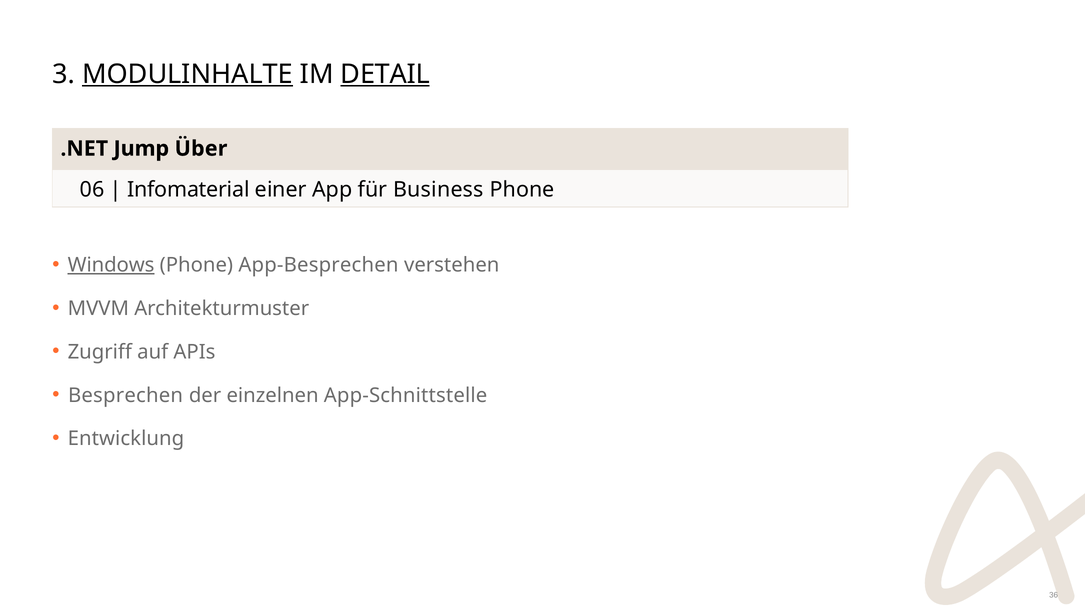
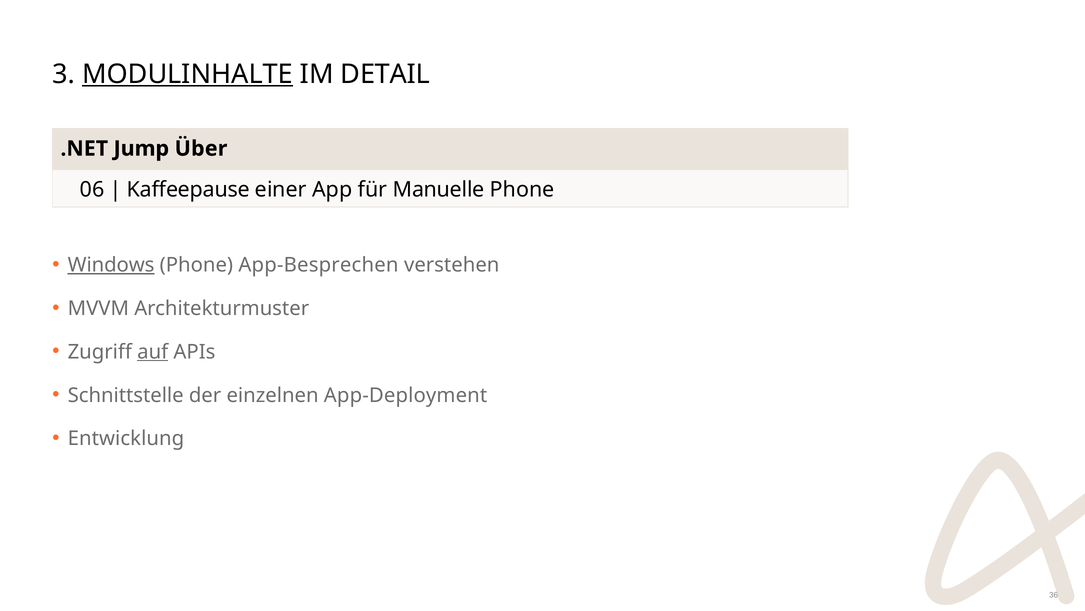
DETAIL underline: present -> none (385, 74)
Infomaterial: Infomaterial -> Kaffeepause (188, 189)
Business: Business -> Manuelle (439, 189)
auf underline: none -> present (153, 352)
Besprechen: Besprechen -> Schnittstelle (126, 395)
App-Schnittstelle: App-Schnittstelle -> App-Deployment (406, 395)
